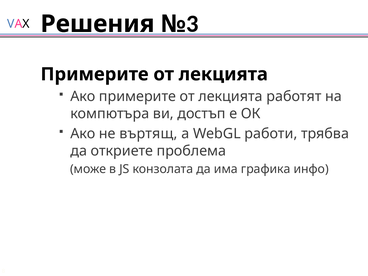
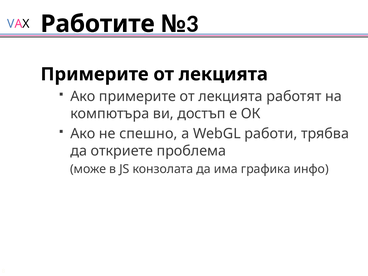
Решения: Решения -> Работите (98, 24)
въртящ: въртящ -> спешно (148, 134)
